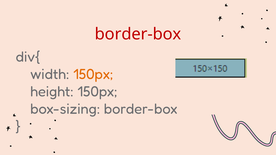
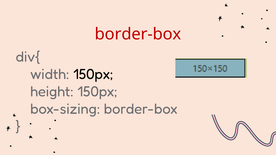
150px colour: orange -> black (93, 74)
